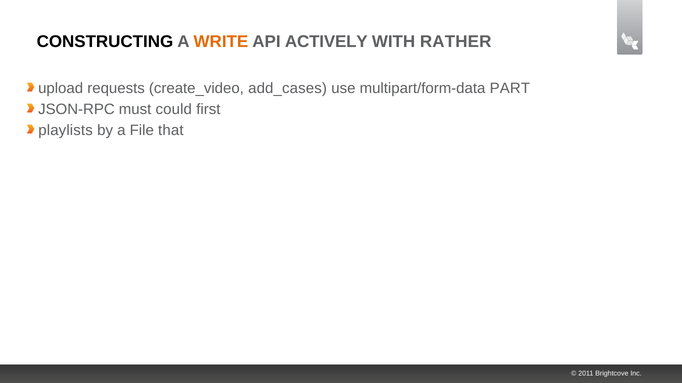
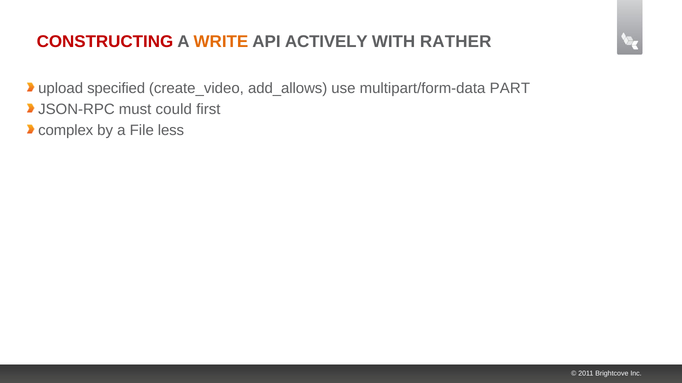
CONSTRUCTING colour: black -> red (105, 42)
requests: requests -> specified (116, 88)
add_cases: add_cases -> add_allows (288, 88)
playlists: playlists -> complex (66, 130)
that: that -> less (171, 130)
